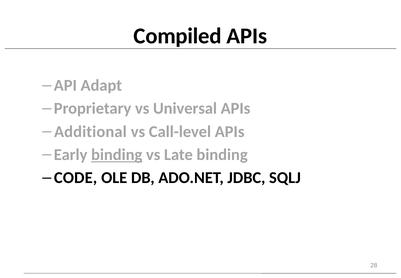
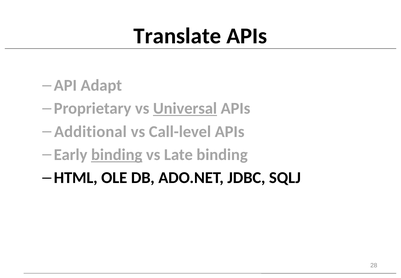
Compiled: Compiled -> Translate (177, 36)
Universal underline: none -> present (185, 108)
CODE: CODE -> HTML (76, 178)
